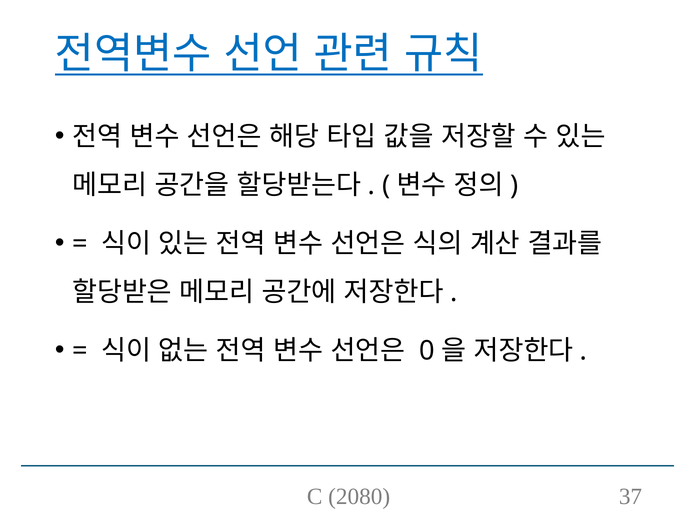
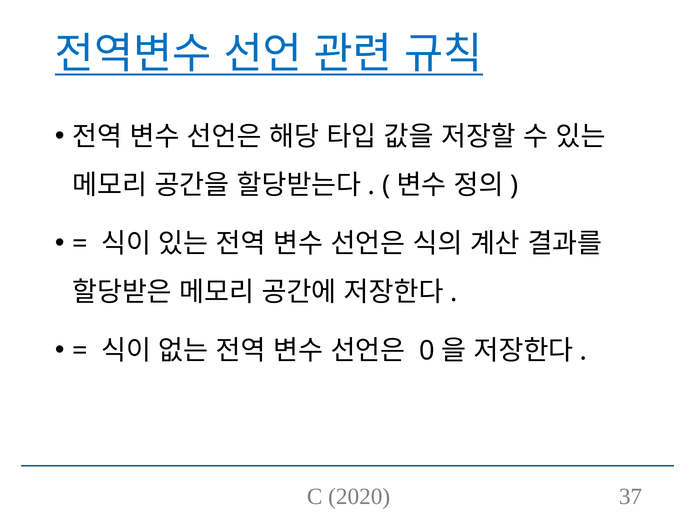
2080: 2080 -> 2020 (359, 497)
